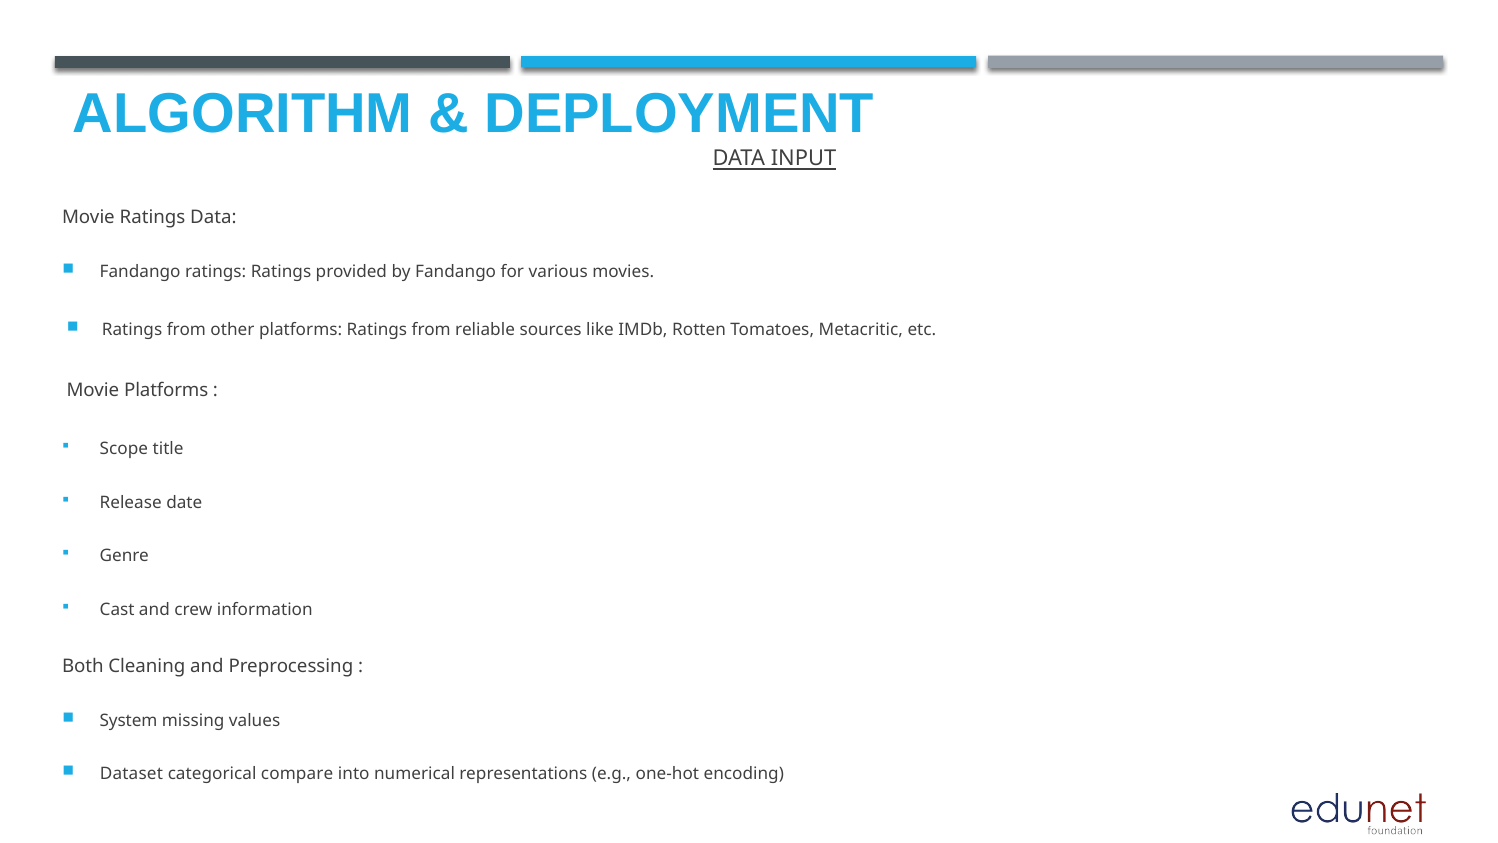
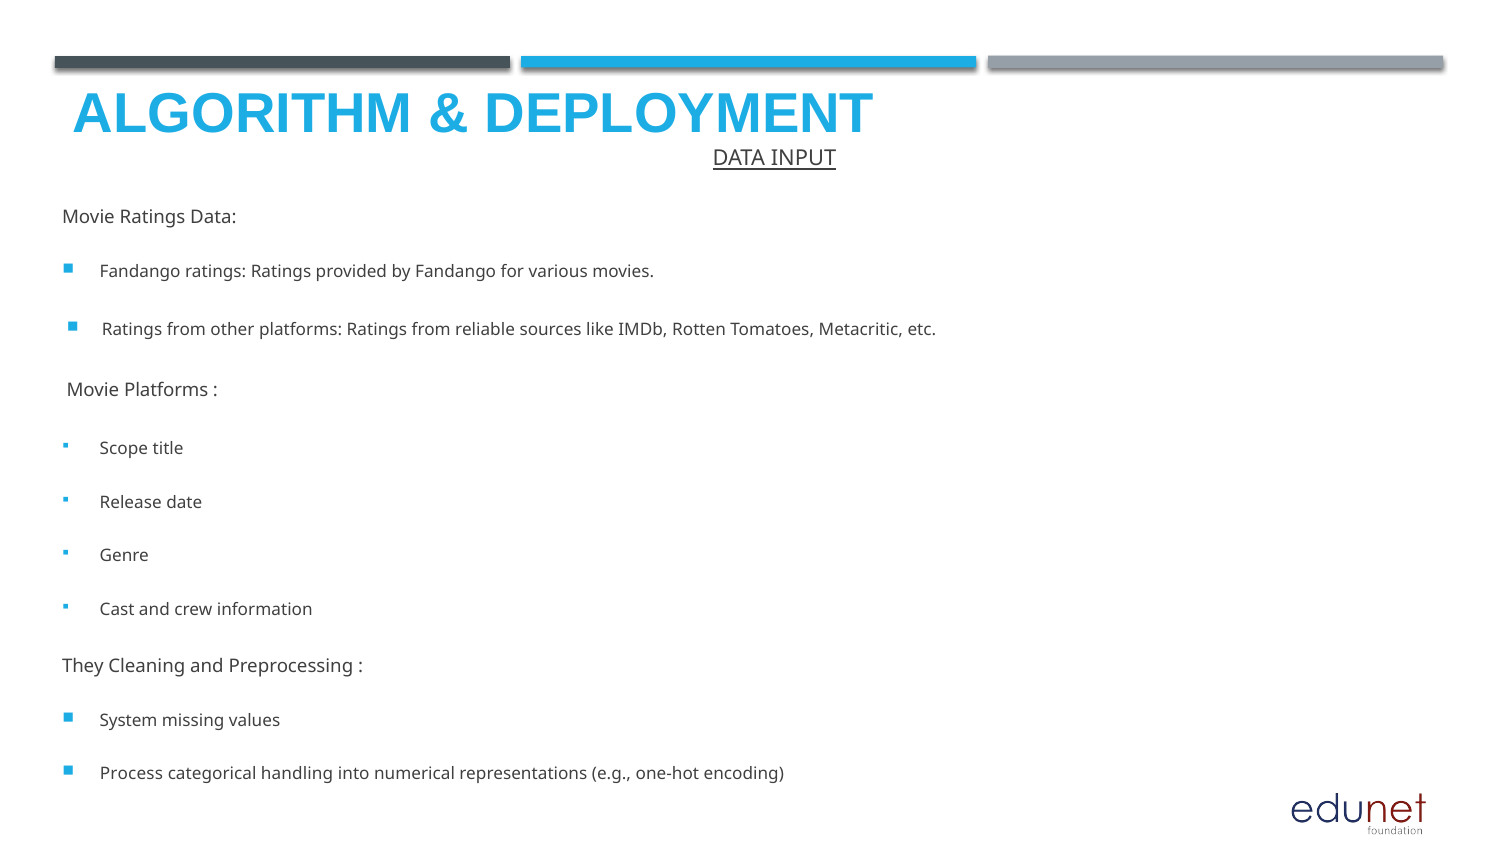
Both: Both -> They (83, 666)
Dataset: Dataset -> Process (131, 774)
compare: compare -> handling (297, 774)
